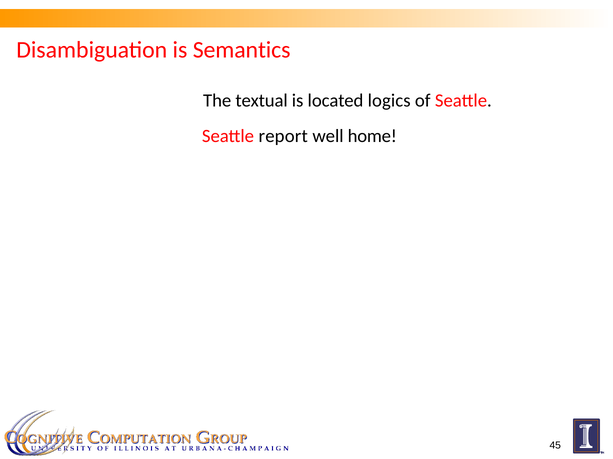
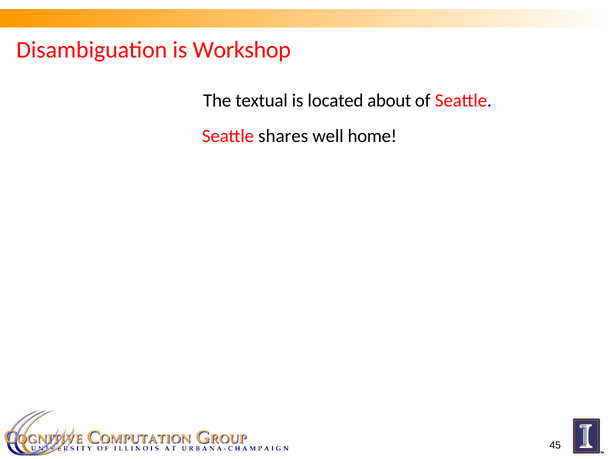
Semantics: Semantics -> Workshop (242, 50)
logics: logics -> about (389, 101)
report: report -> shares (283, 136)
